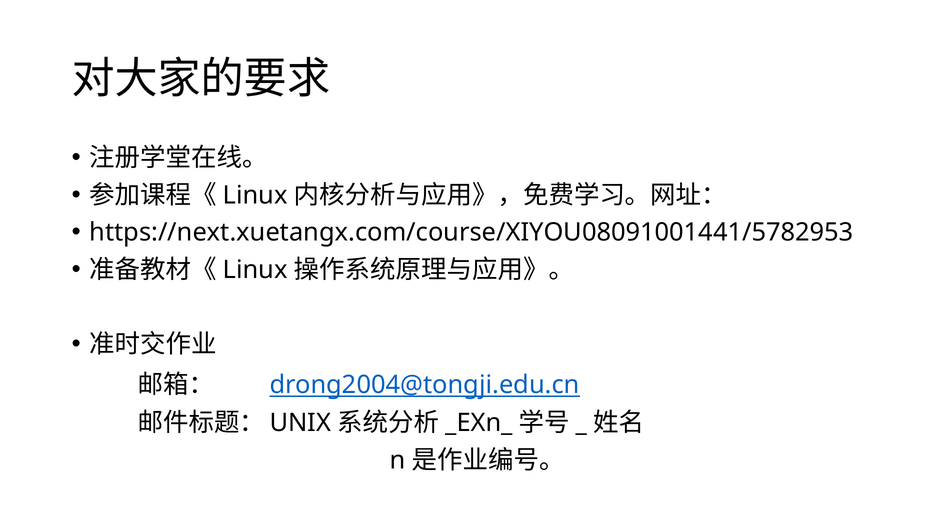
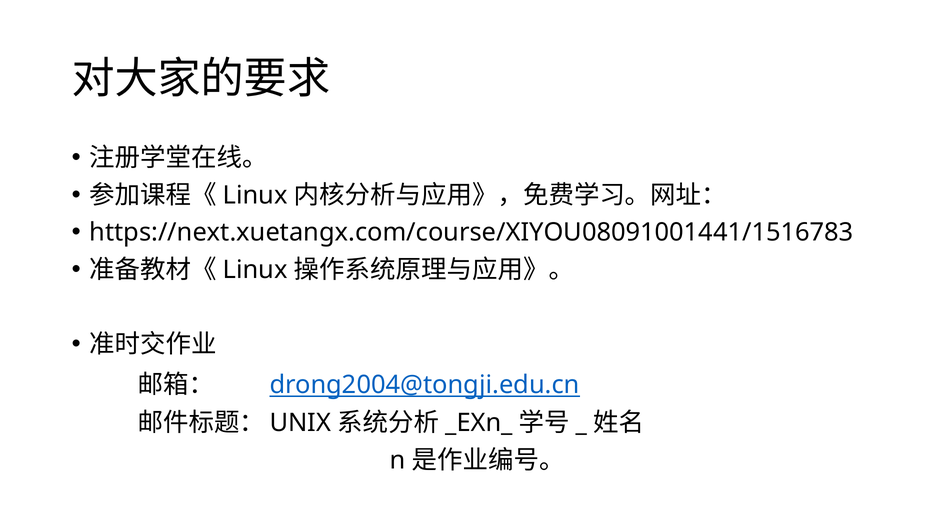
https://next.xuetangx.com/course/XIYOU08091001441/5782953: https://next.xuetangx.com/course/XIYOU08091001441/5782953 -> https://next.xuetangx.com/course/XIYOU08091001441/1516783 (471, 232)
